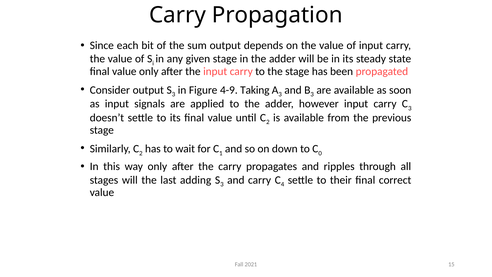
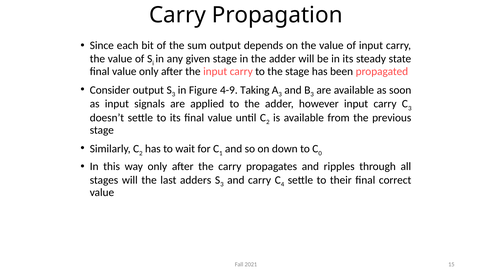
adding: adding -> adders (196, 180)
